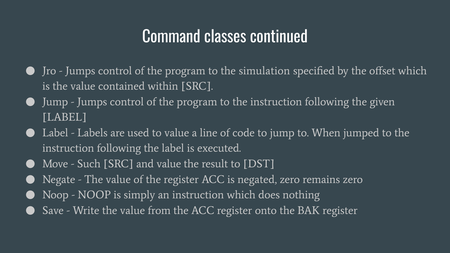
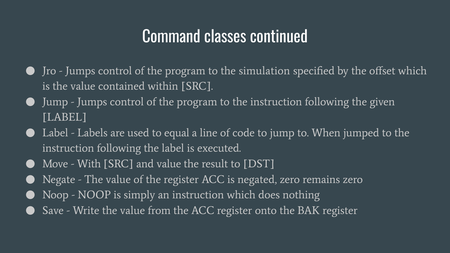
to value: value -> equal (177, 133)
Such: Such -> With (89, 164)
